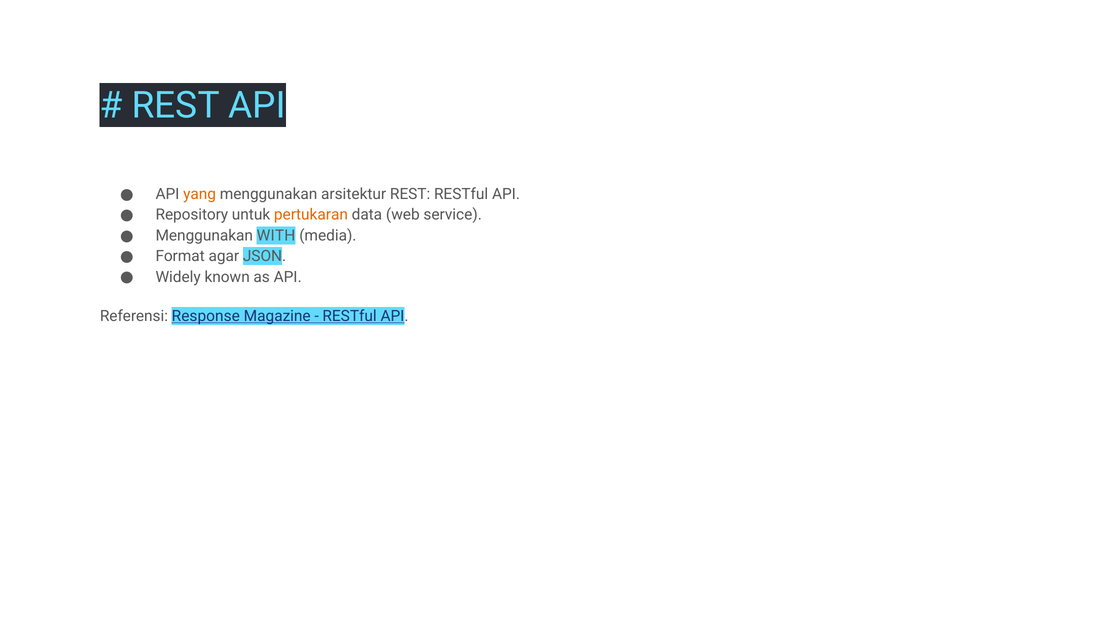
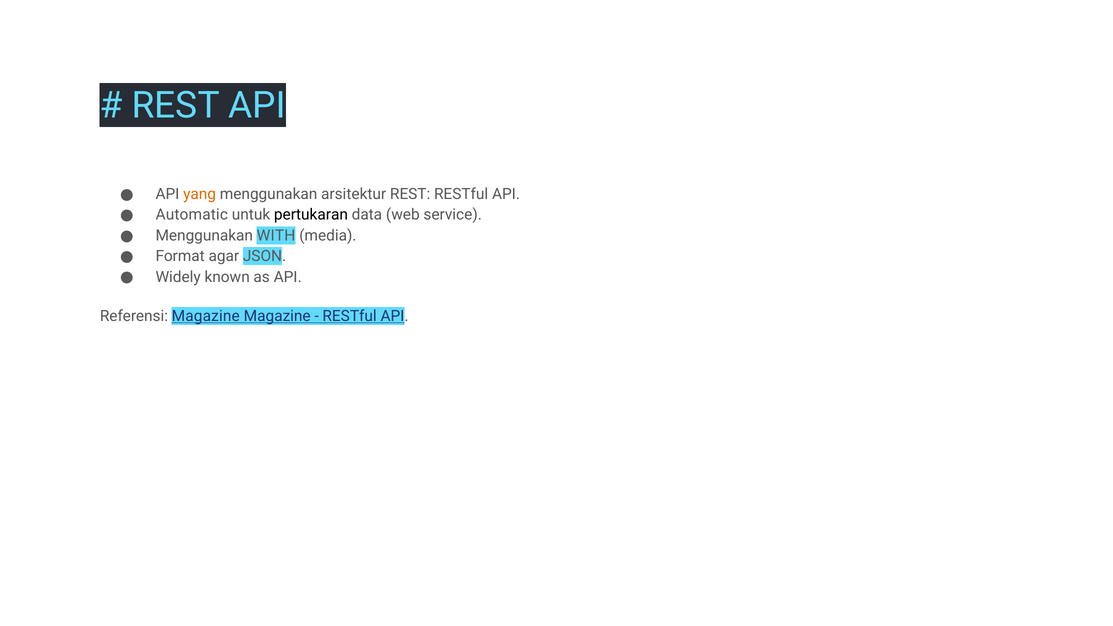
Repository: Repository -> Automatic (192, 215)
pertukaran colour: orange -> black (311, 215)
Referensi Response: Response -> Magazine (206, 316)
